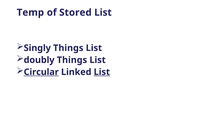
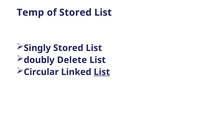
Singly Things: Things -> Stored (68, 48)
doubly Things: Things -> Delete (72, 60)
Circular underline: present -> none (41, 72)
